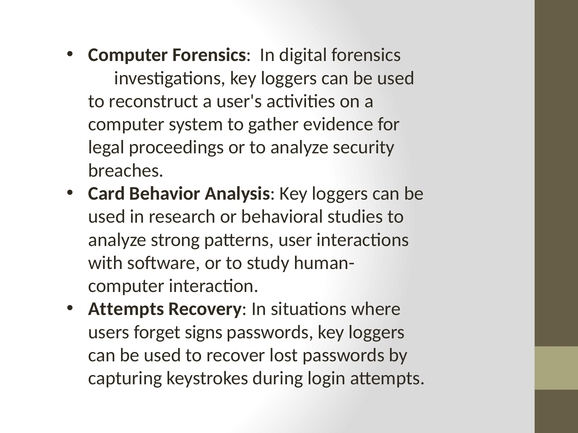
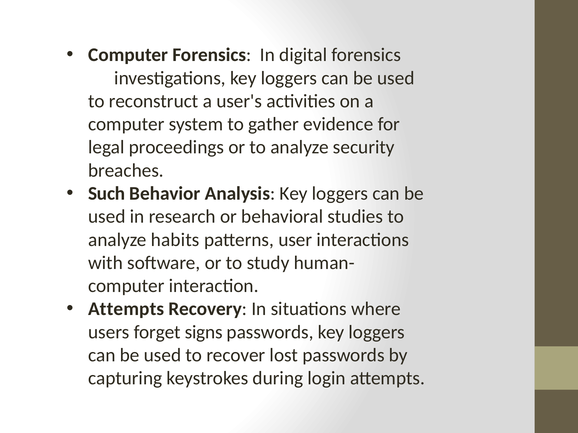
Card: Card -> Such (107, 194)
strong: strong -> habits (175, 240)
